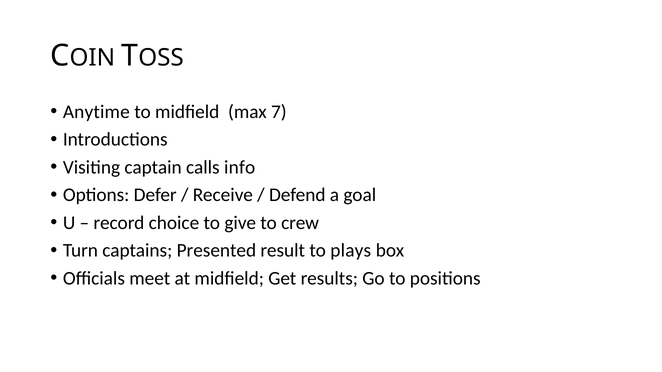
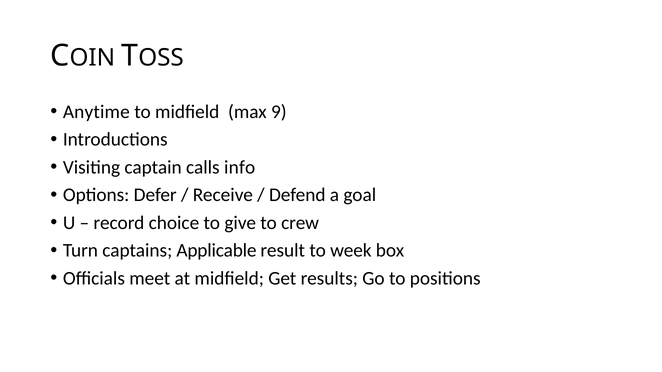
7: 7 -> 9 (279, 112)
Presented: Presented -> Applicable (217, 251)
plays: plays -> week (351, 251)
